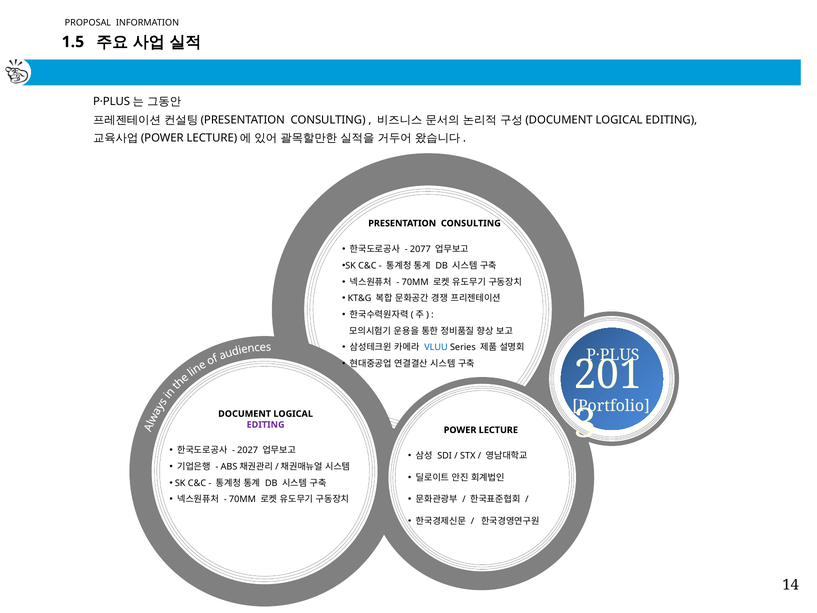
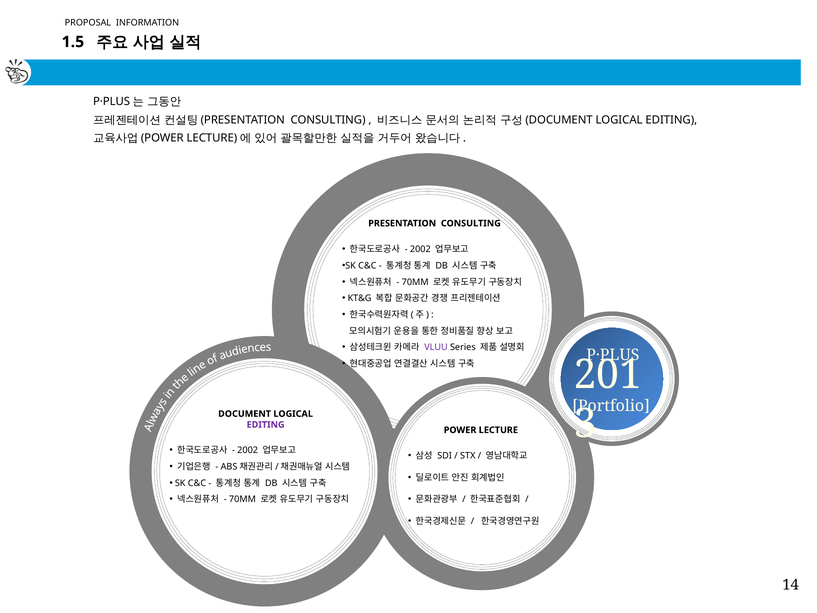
2077: 2077 -> 2002 (420, 249)
VLUU colour: blue -> purple (436, 347)
2027: 2027 -> 2002 (248, 450)
